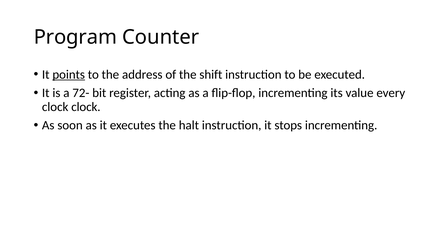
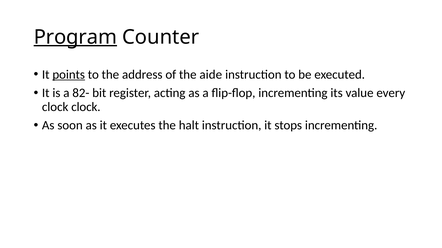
Program underline: none -> present (75, 37)
shift: shift -> aide (211, 75)
72-: 72- -> 82- (81, 93)
